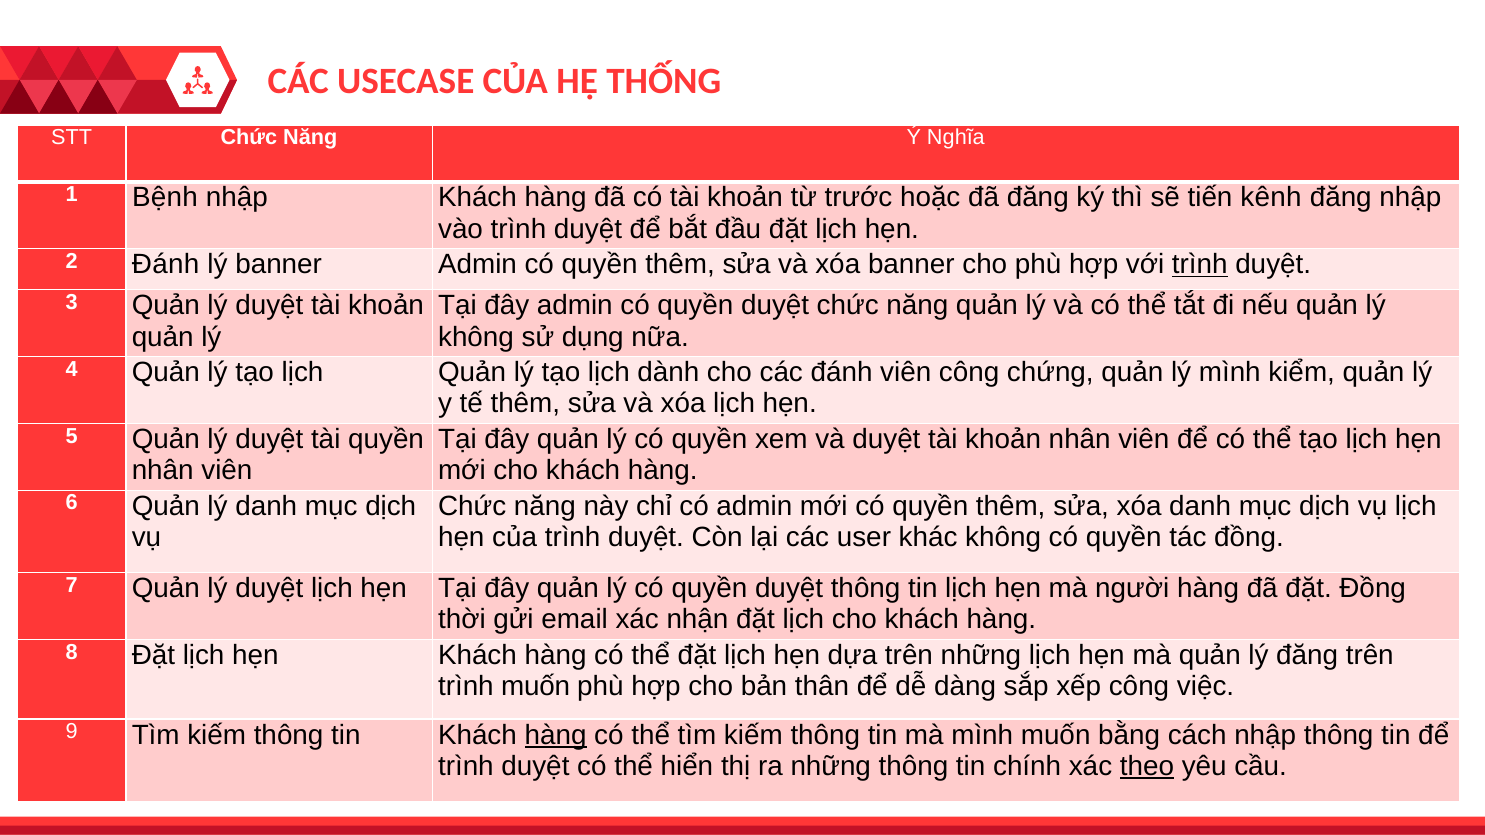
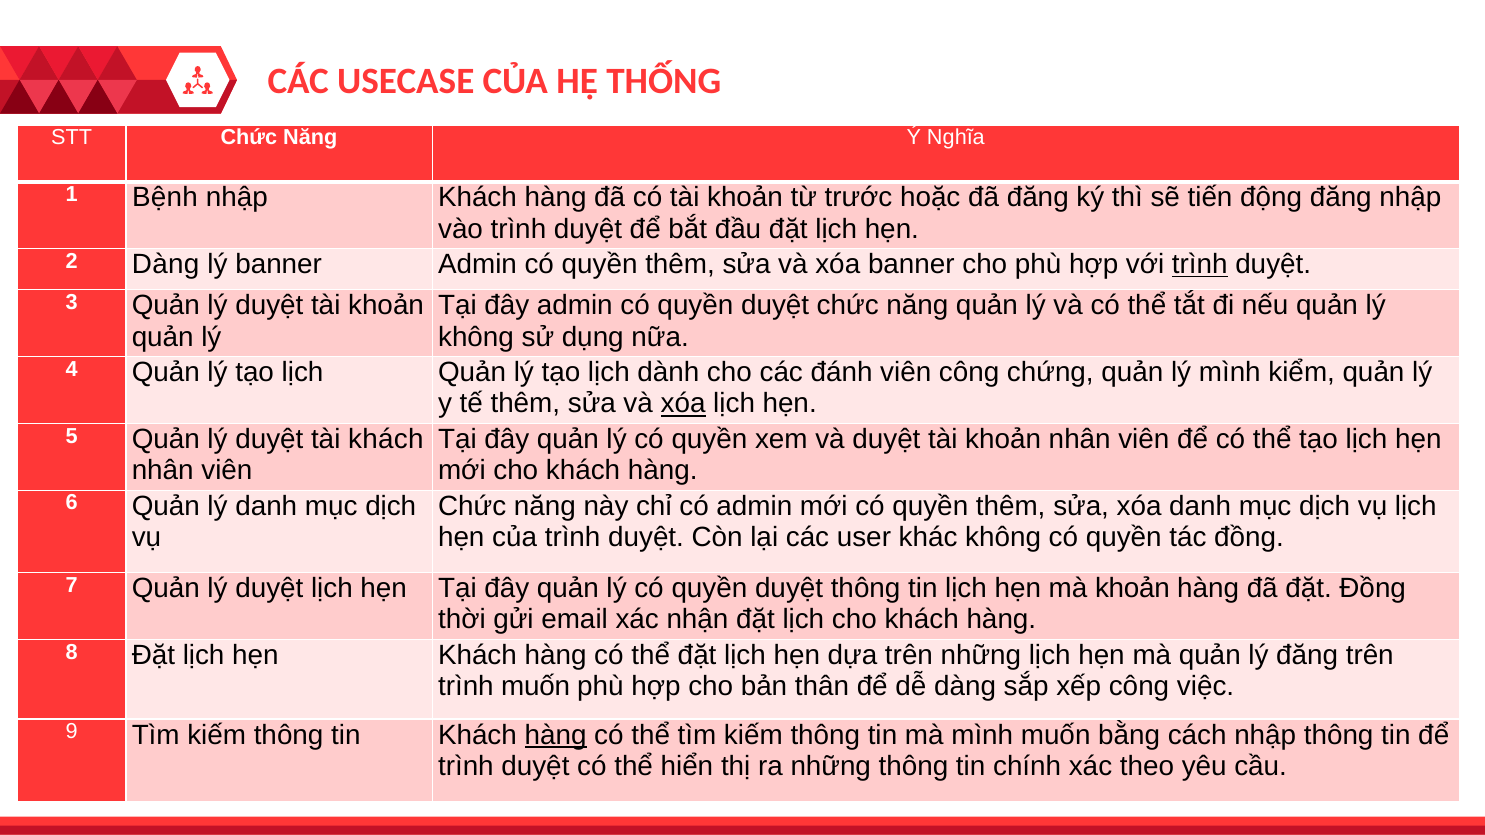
kênh: kênh -> động (1271, 198)
2 Đánh: Đánh -> Dàng (166, 265)
xóa underline: none -> present (683, 404)
tài quyền: quyền -> khách (386, 440)
mà người: người -> khoản (1132, 589)
theo underline: present -> none (1147, 767)
